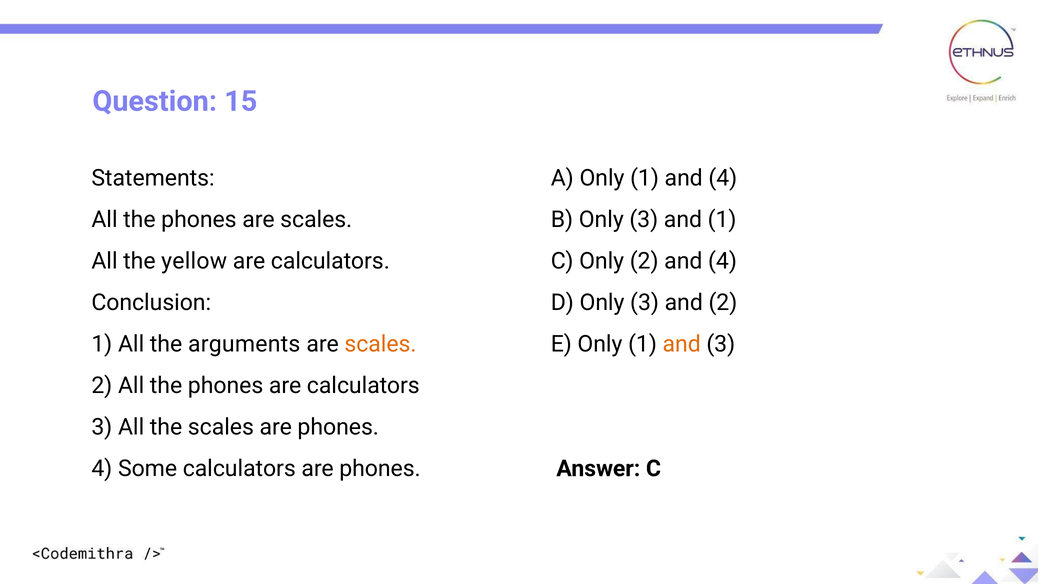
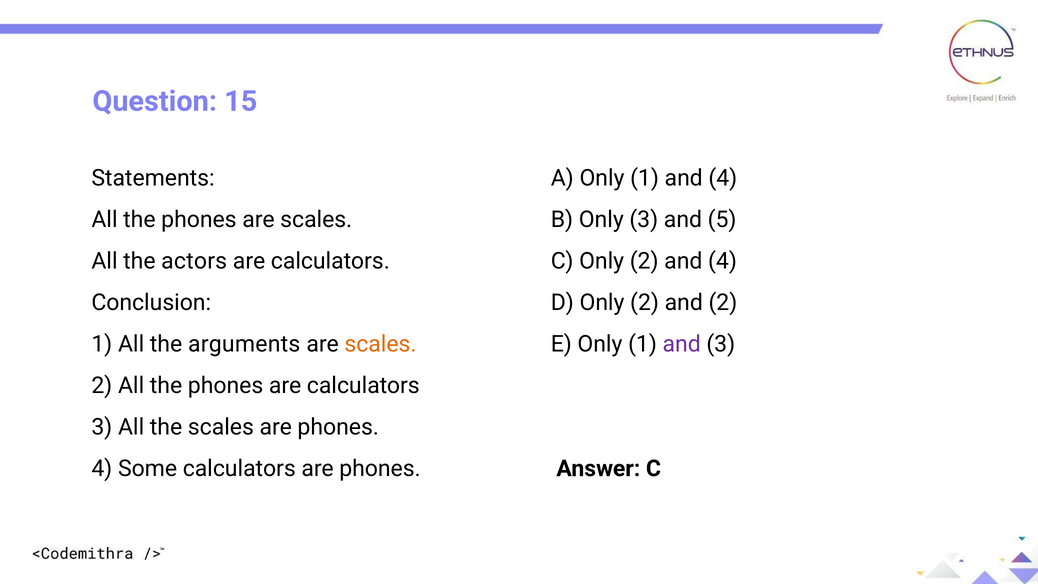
and 1: 1 -> 5 (722, 220)
yellow: yellow -> actors (194, 261)
D Only 3: 3 -> 2 (645, 303)
and colour: orange -> purple (682, 344)
